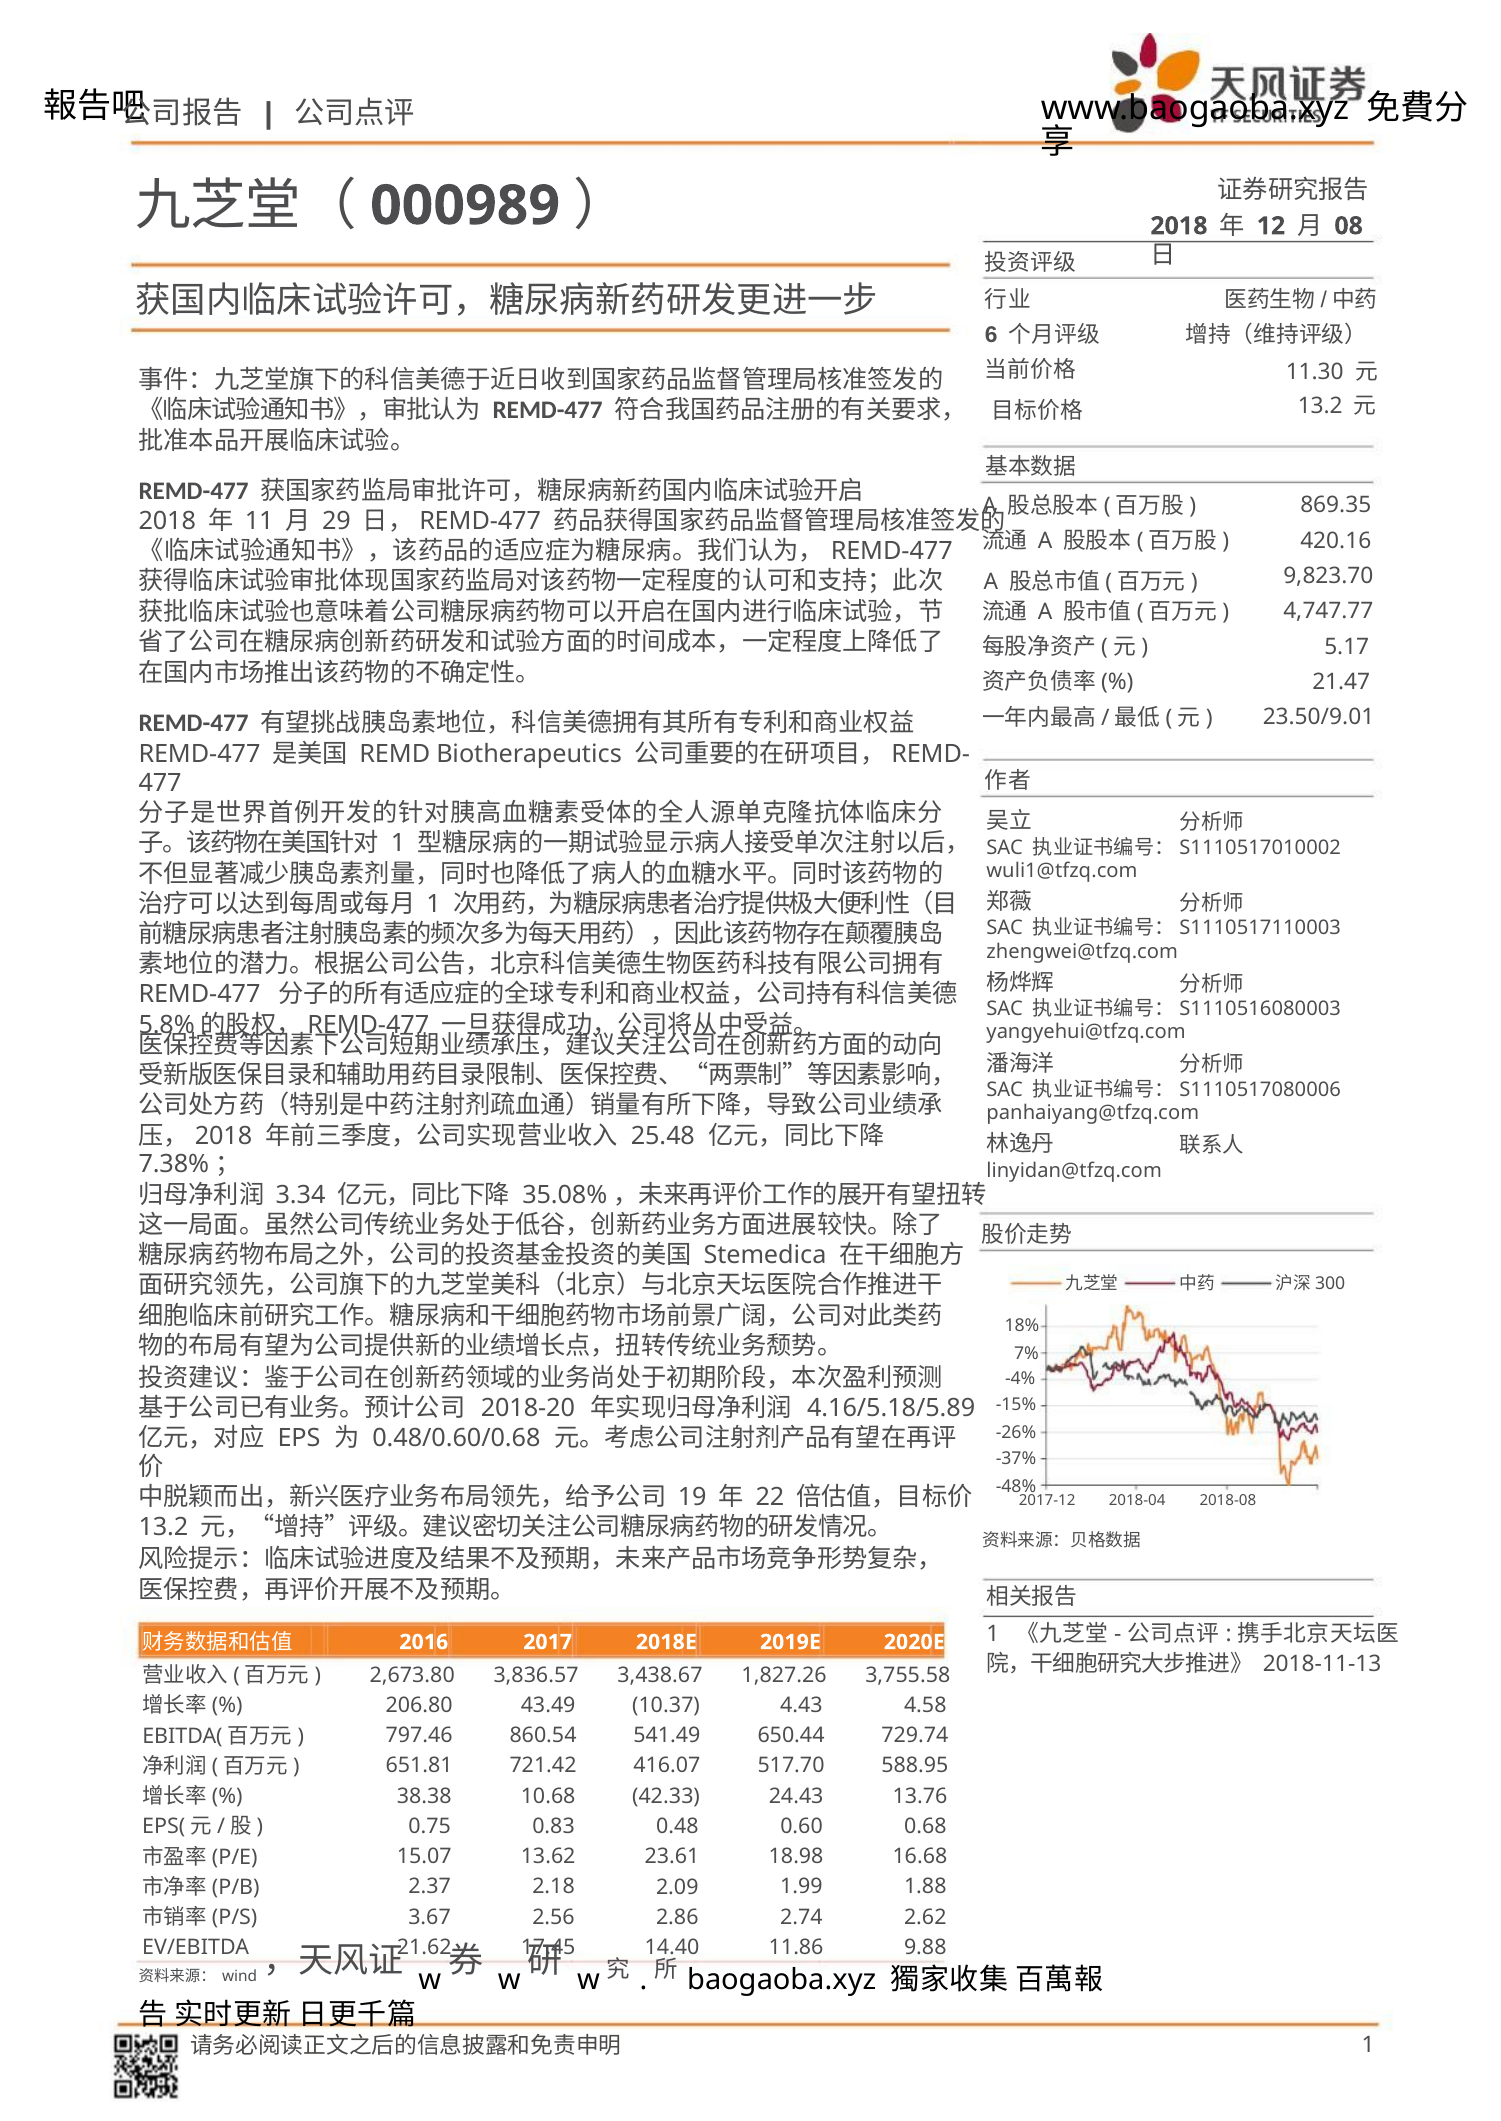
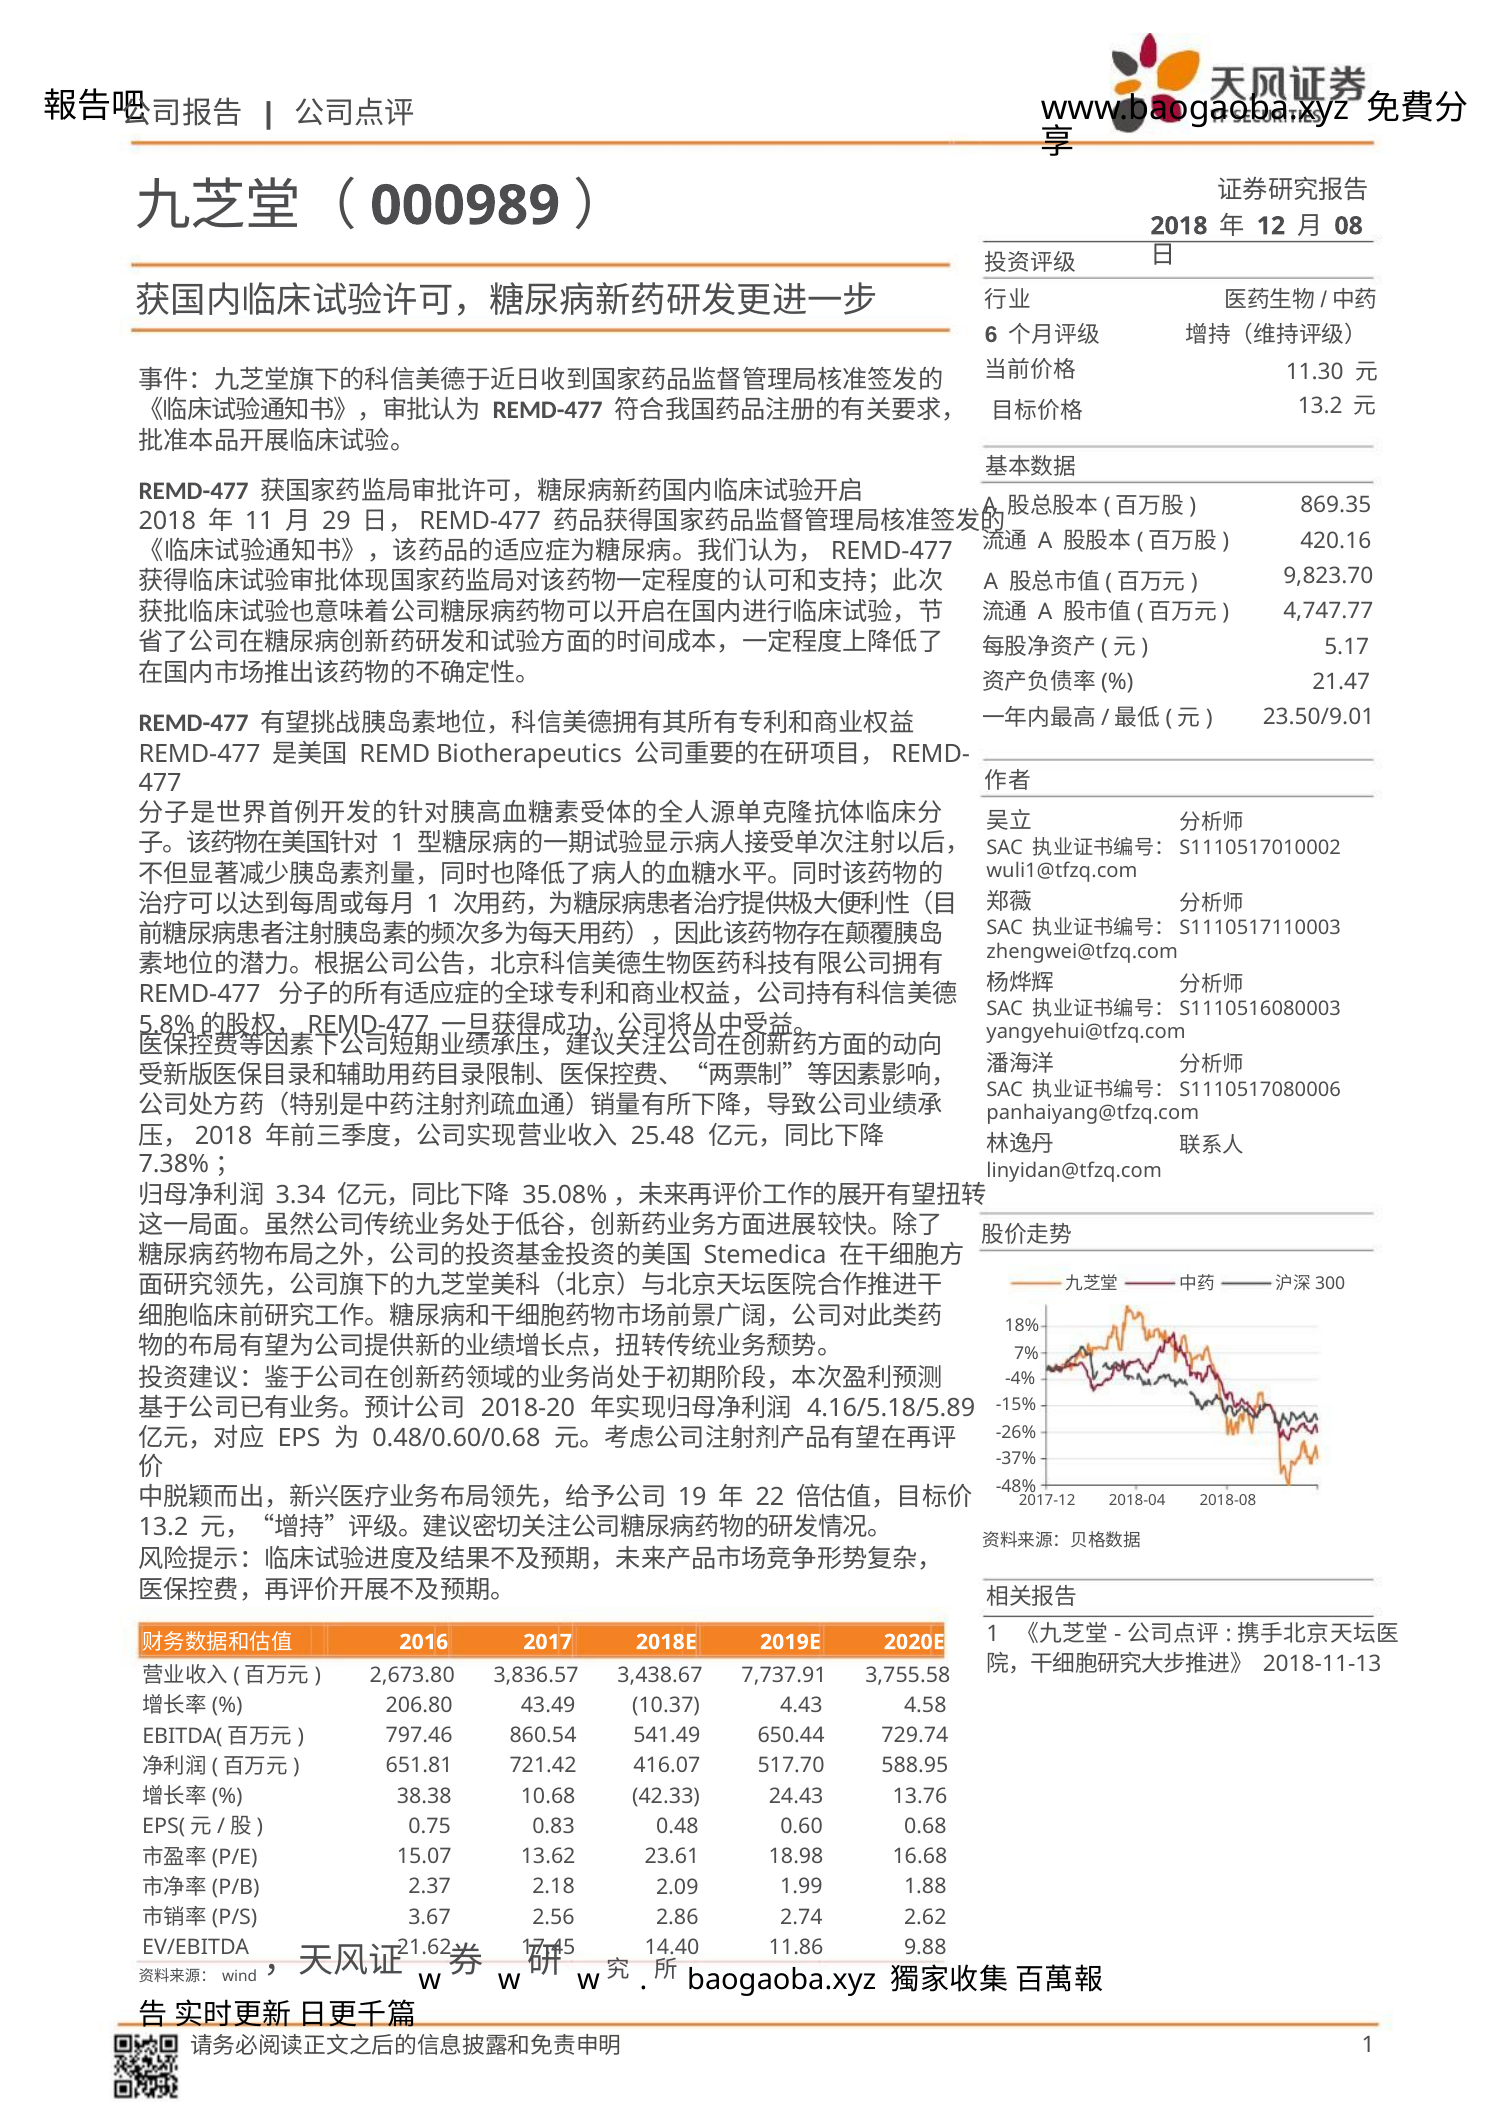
1,827.26: 1,827.26 -> 7,737.91 (784, 1676)
